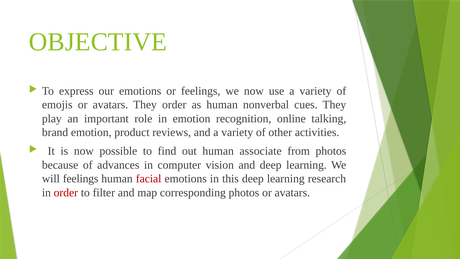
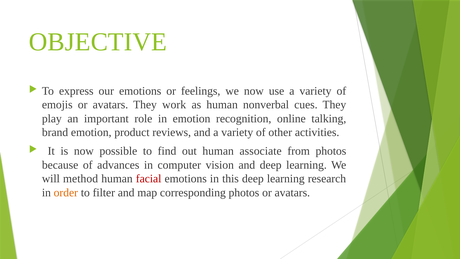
They order: order -> work (174, 105)
will feelings: feelings -> method (81, 179)
order colour: red -> orange (66, 192)
